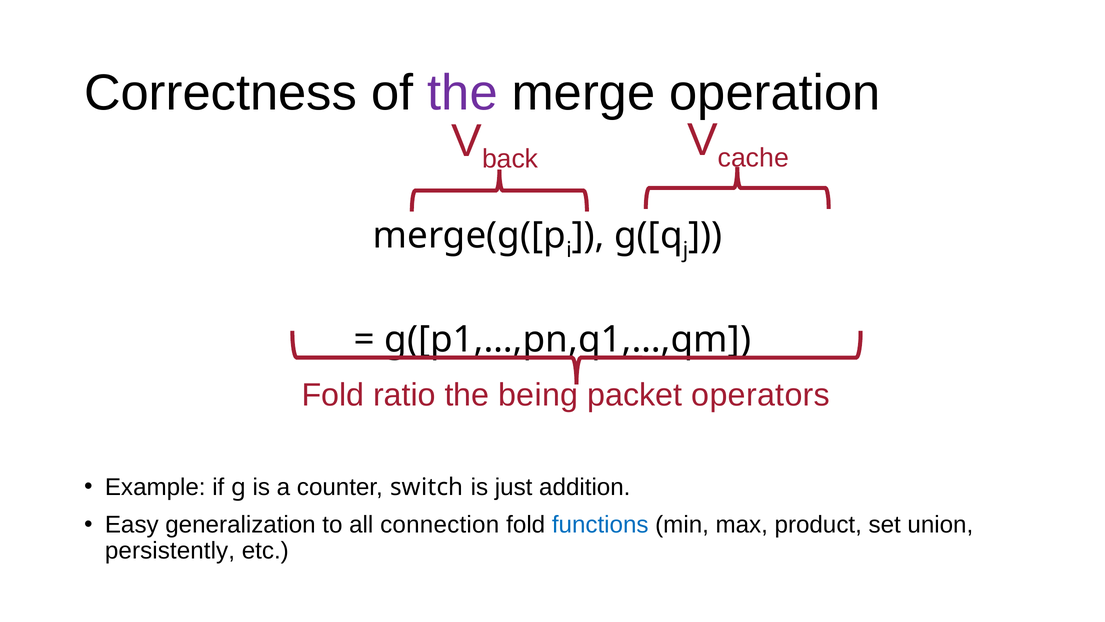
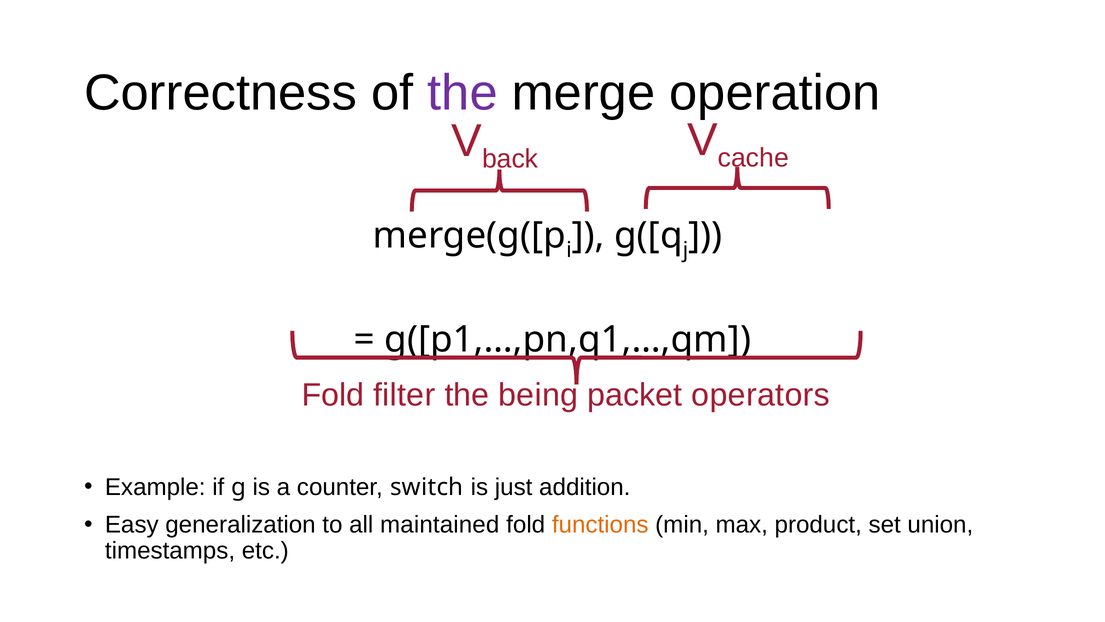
ratio: ratio -> filter (404, 395)
connection: connection -> maintained (440, 524)
functions colour: blue -> orange (600, 524)
persistently: persistently -> timestamps (170, 550)
